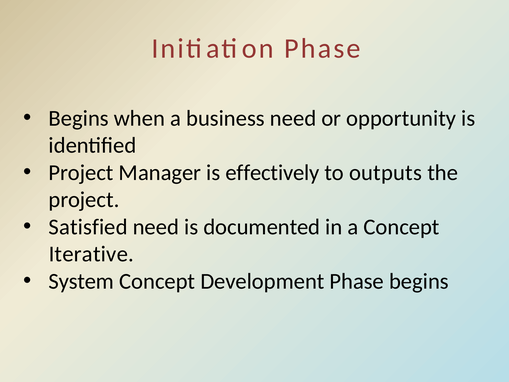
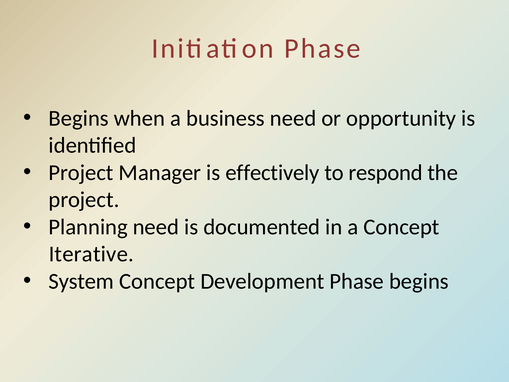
outputs: outputs -> respond (386, 173)
Satisfied: Satisfied -> Planning (88, 227)
